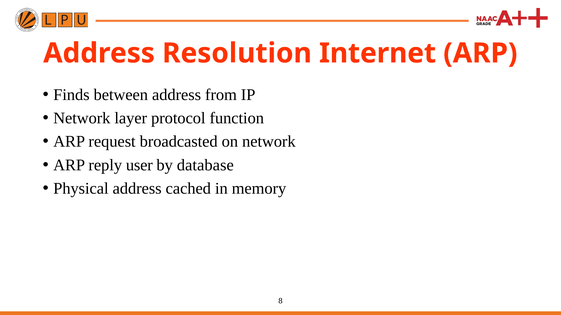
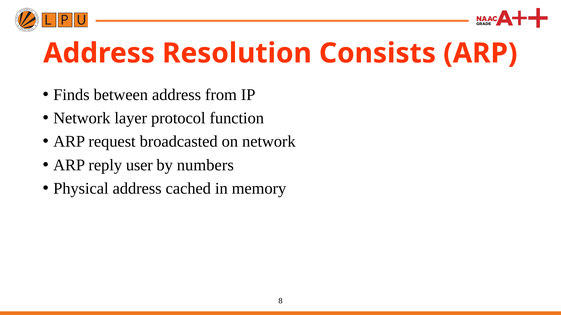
Internet: Internet -> Consists (377, 53)
database: database -> numbers (205, 165)
